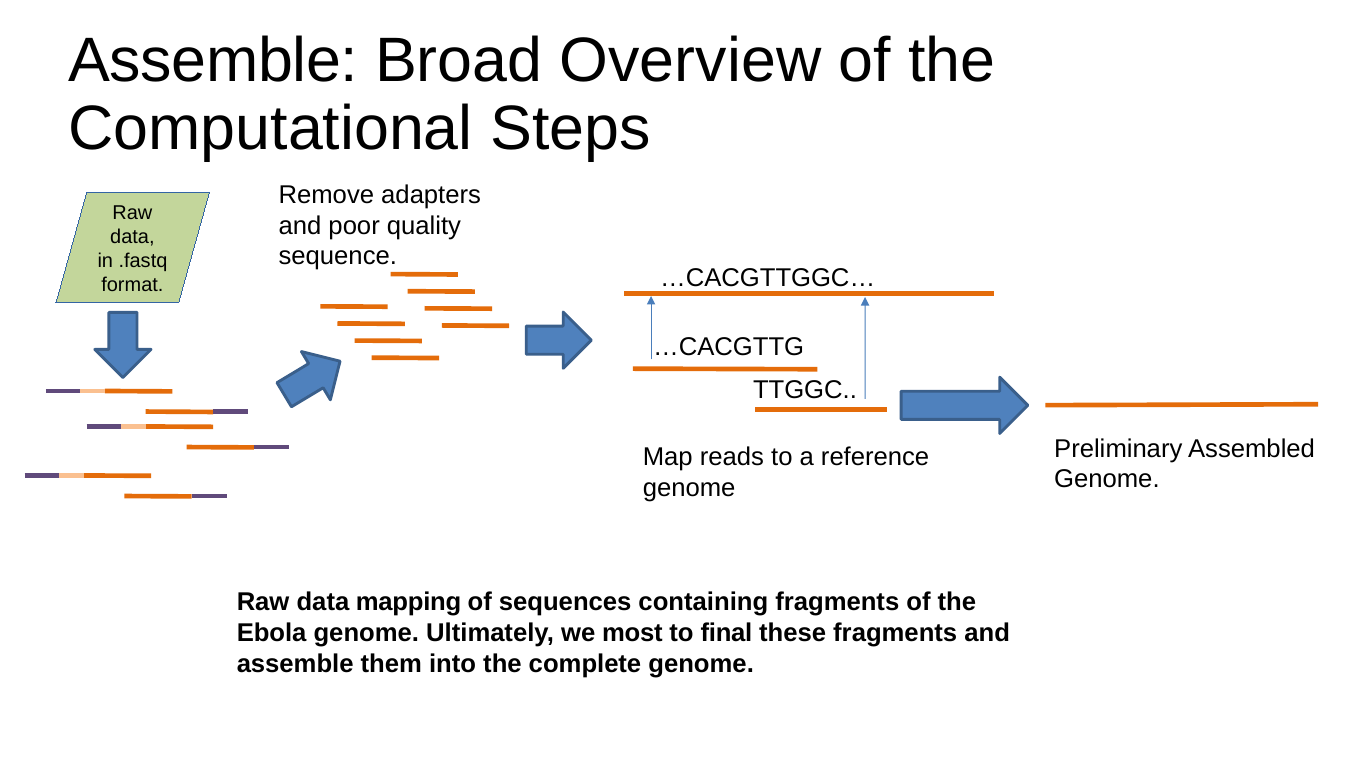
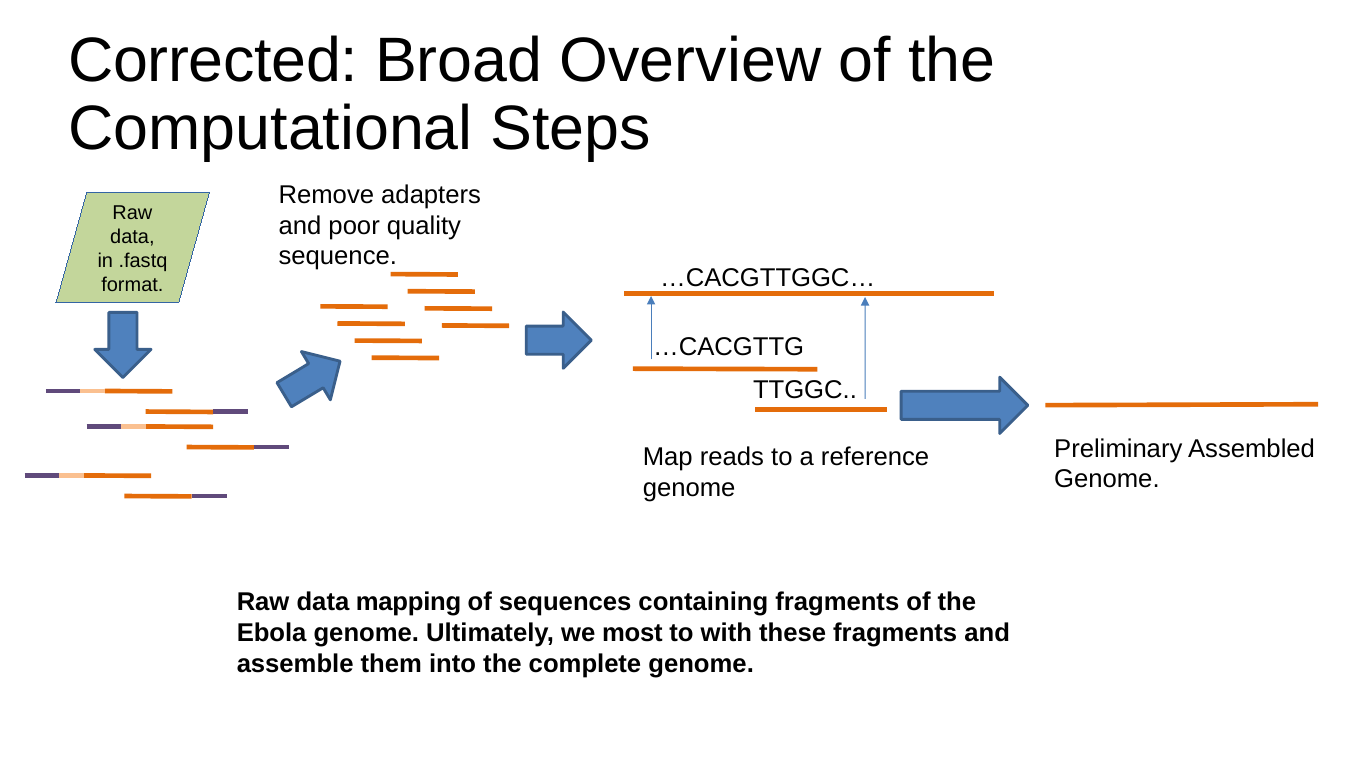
Assemble: Assemble -> Corrected (213, 61)
final: final -> with (726, 633)
